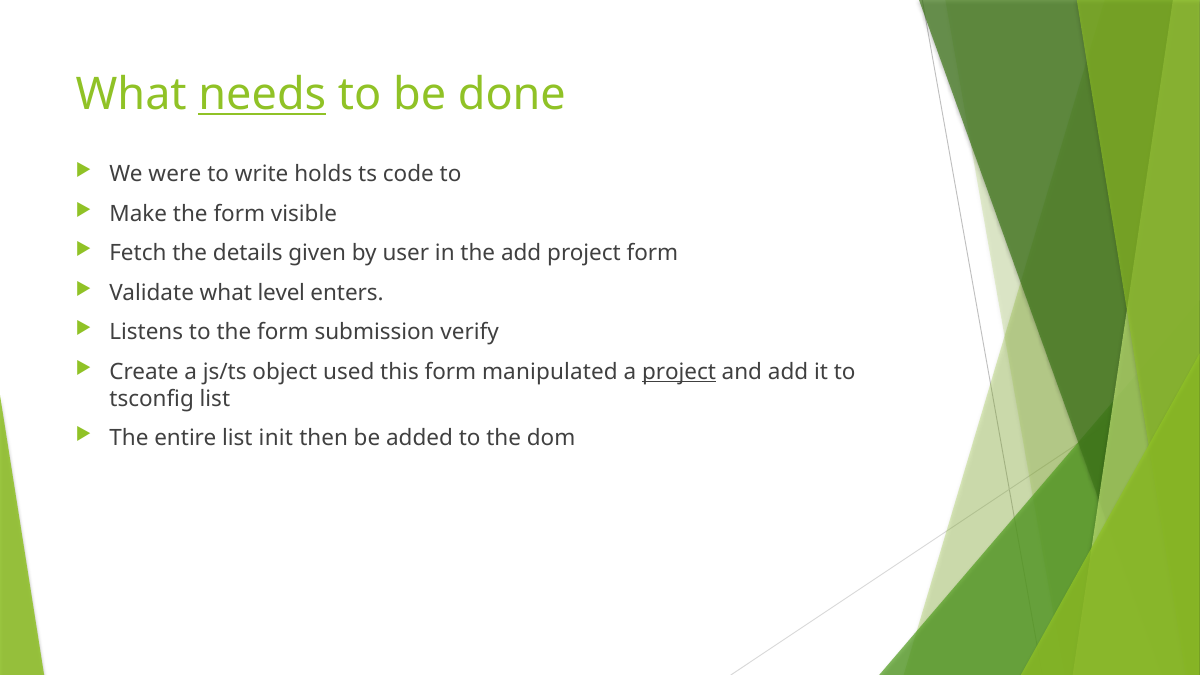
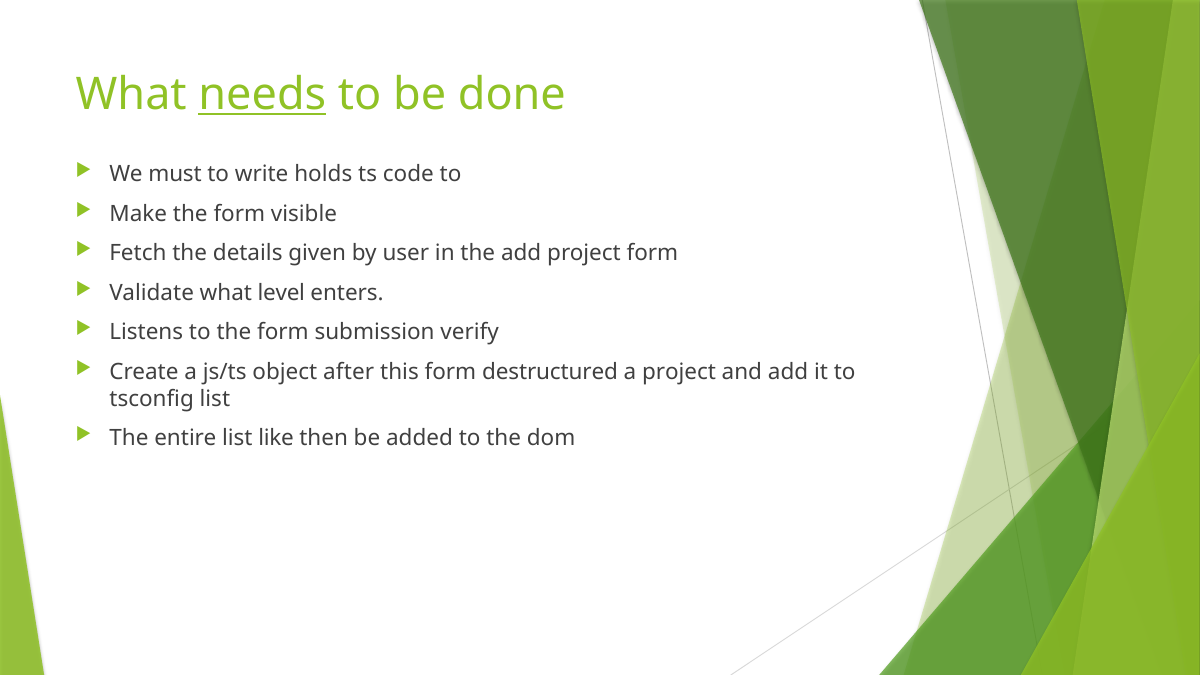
were: were -> must (175, 174)
used: used -> after (349, 372)
manipulated: manipulated -> destructured (550, 372)
project underline: present -> none (679, 372)
init: init -> like (276, 438)
